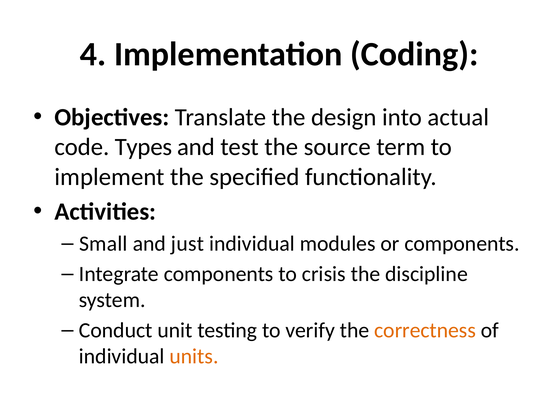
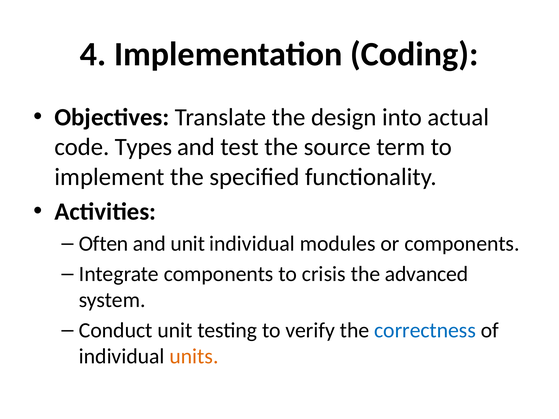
Small: Small -> Often (104, 244)
and just: just -> unit (188, 244)
discipline: discipline -> advanced (427, 274)
correctness colour: orange -> blue (425, 331)
